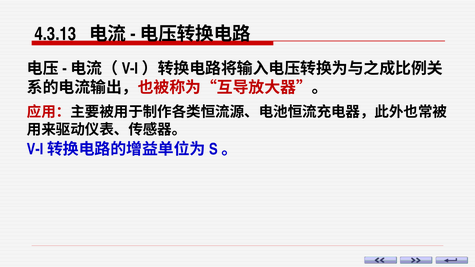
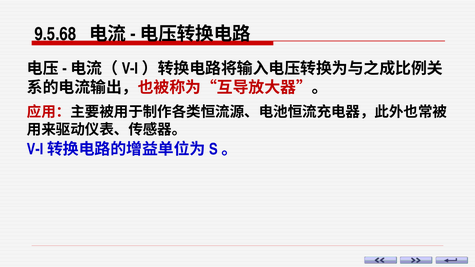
4.3.13: 4.3.13 -> 9.5.68 (55, 34)
